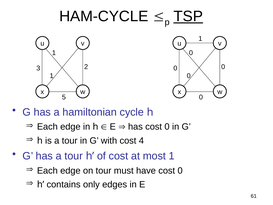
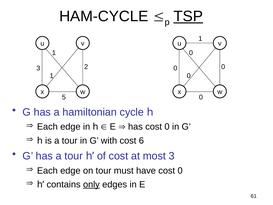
4: 4 -> 6 (141, 140)
most 1: 1 -> 3 (172, 156)
only underline: none -> present (91, 184)
